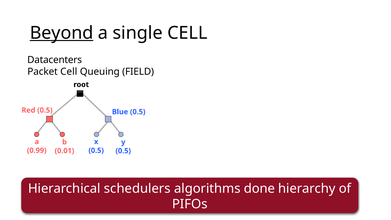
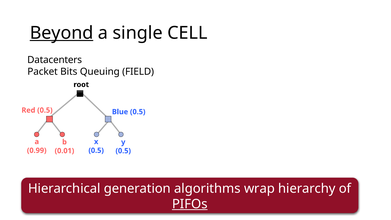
Packet Cell: Cell -> Bits (69, 72)
schedulers: schedulers -> generation (137, 188)
done: done -> wrap (259, 188)
PIFOs underline: none -> present (190, 204)
